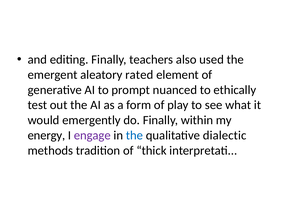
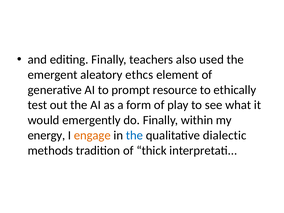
rated: rated -> ethcs (139, 75)
nuanced: nuanced -> resource (175, 90)
engage colour: purple -> orange (92, 135)
